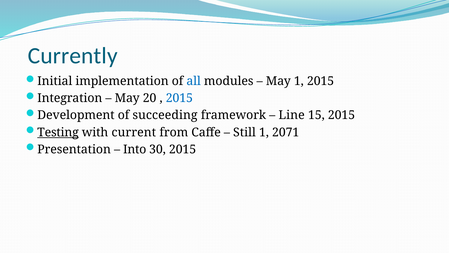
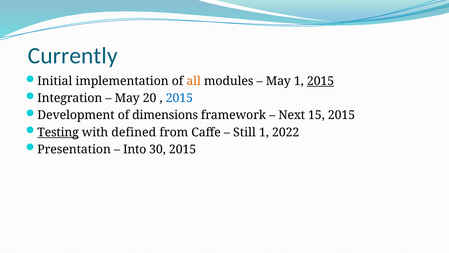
all colour: blue -> orange (194, 81)
2015 underline: none -> present (321, 81)
succeeding: succeeding -> dimensions (165, 115)
Line: Line -> Next (292, 115)
current: current -> defined (134, 132)
2071: 2071 -> 2022 (286, 132)
